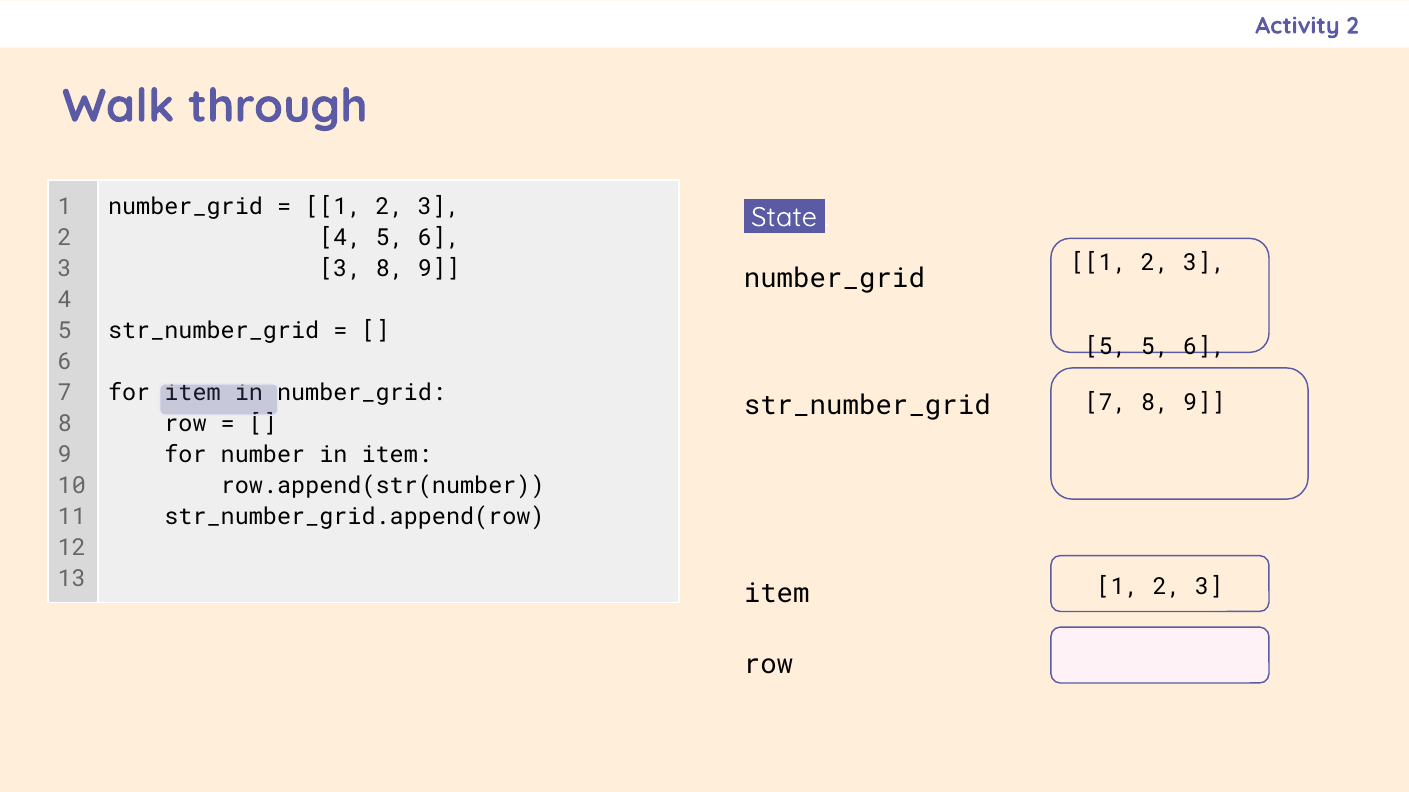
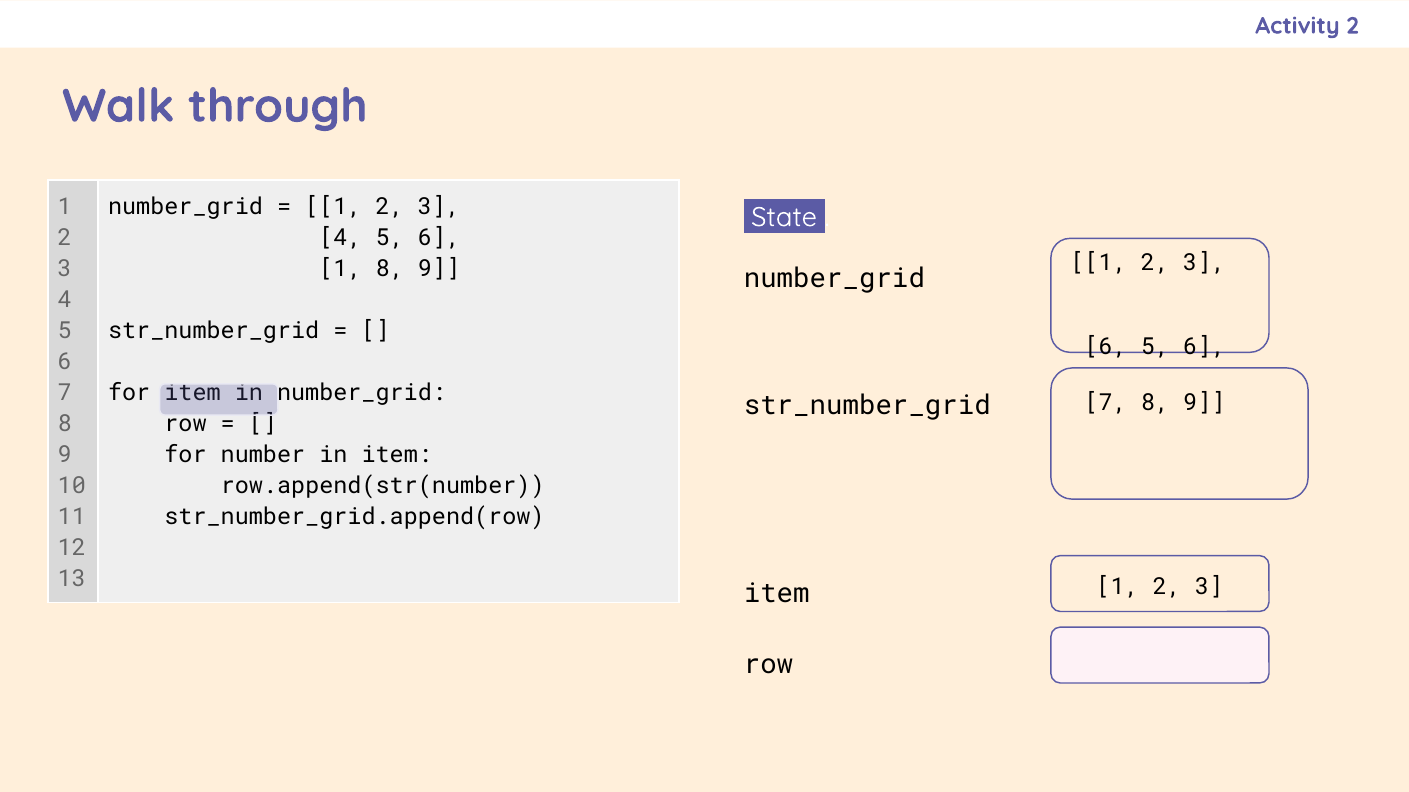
3: 3 -> 1 (341, 269)
5: 5 -> 6 (1106, 347)
